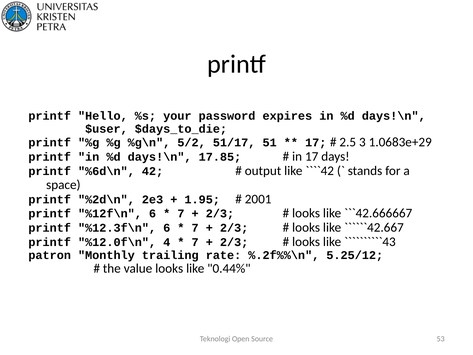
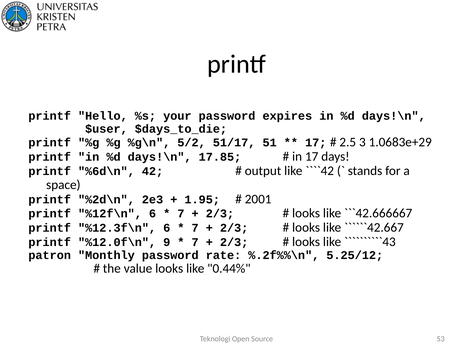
4: 4 -> 9 (167, 242)
Monthly trailing: trailing -> password (170, 255)
